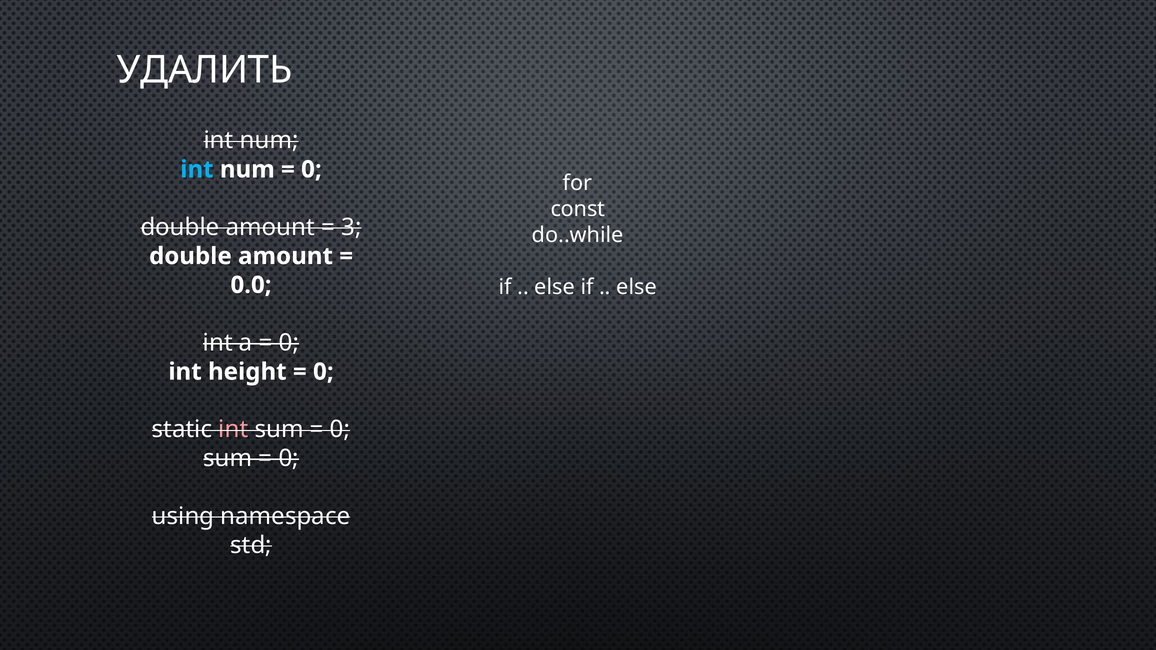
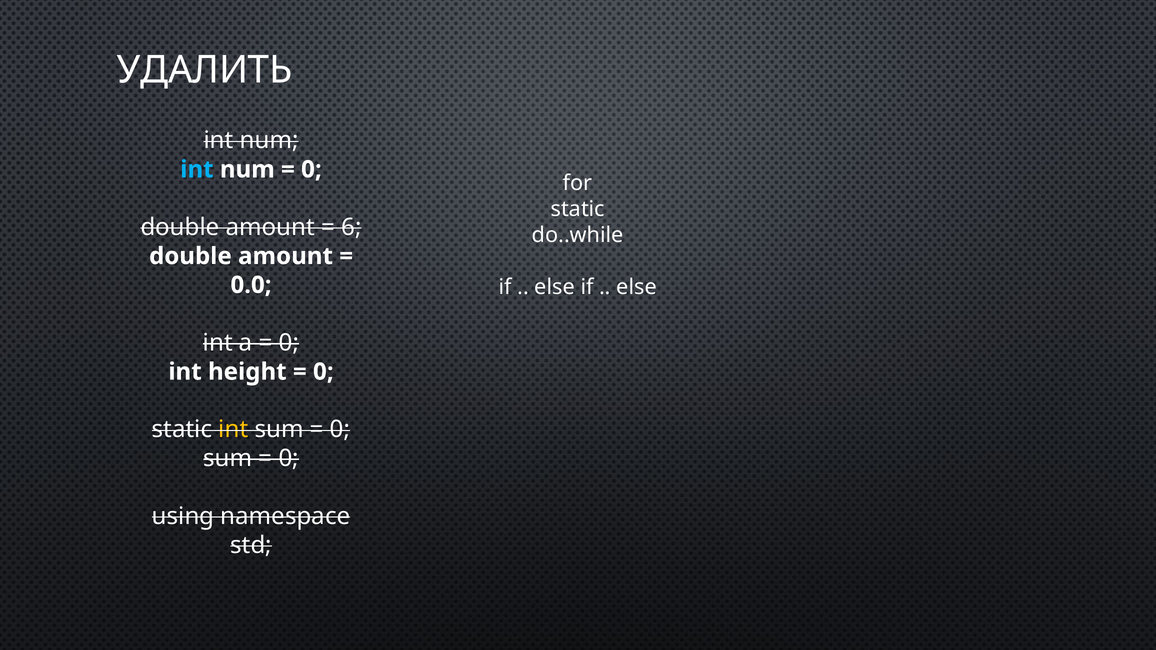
const: const -> static (578, 209)
3: 3 -> 6 (351, 227)
int colour: pink -> yellow (233, 430)
